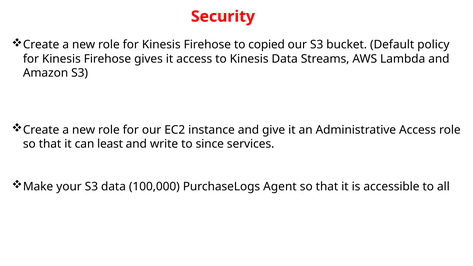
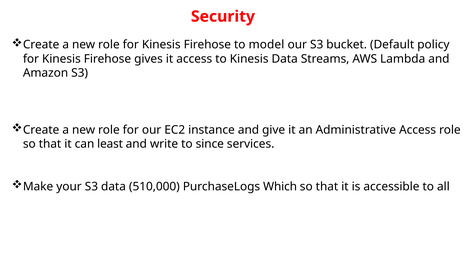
copied: copied -> model (266, 45)
100,000: 100,000 -> 510,000 (154, 187)
Agent: Agent -> Which (280, 187)
